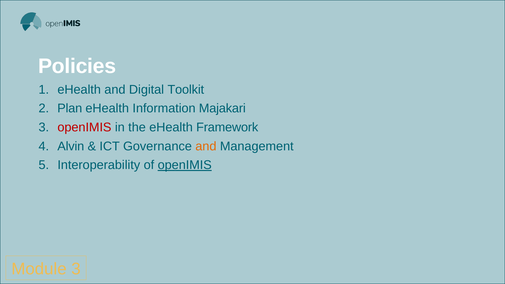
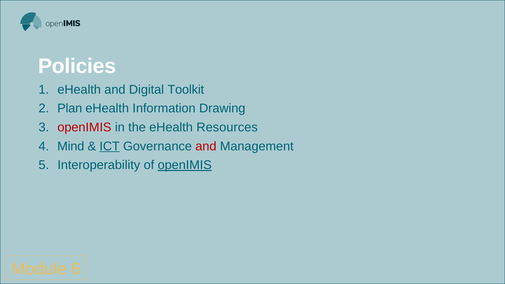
Majakari: Majakari -> Drawing (222, 108)
Framework: Framework -> Resources (227, 127)
Alvin: Alvin -> Mind (71, 146)
ICT underline: none -> present (110, 146)
and colour: orange -> red (206, 146)
Module 3: 3 -> 6 (76, 269)
